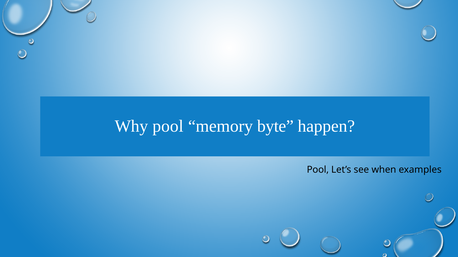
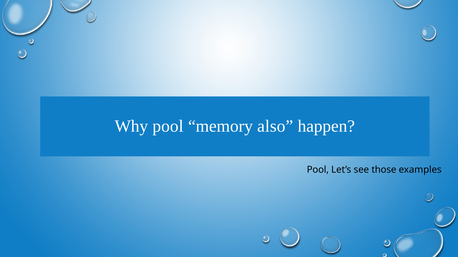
byte: byte -> also (275, 127)
when: when -> those (384, 170)
